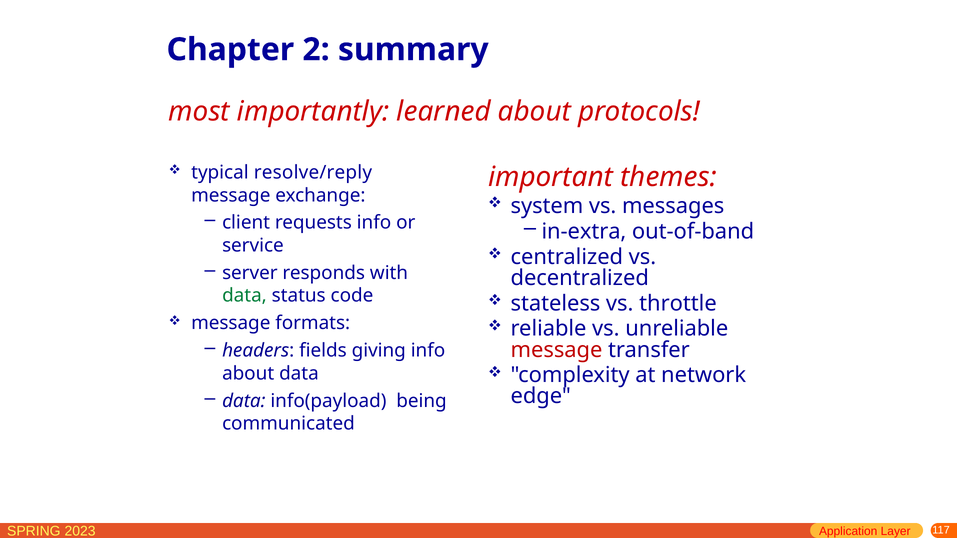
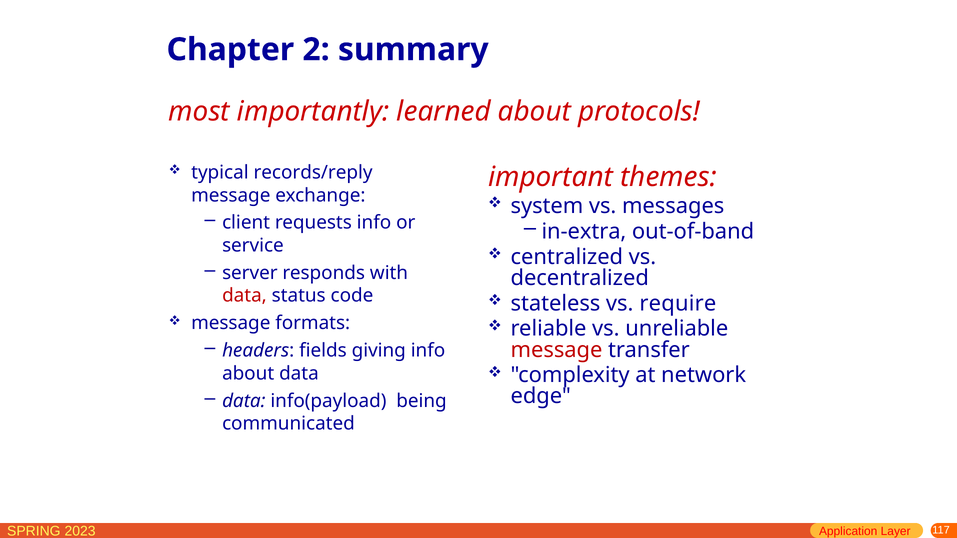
resolve/reply: resolve/reply -> records/reply (313, 173)
data colour: green -> red (244, 296)
throttle: throttle -> require (678, 304)
